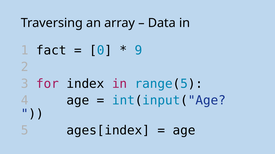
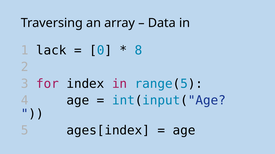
fact: fact -> lack (51, 51)
9: 9 -> 8 (139, 51)
